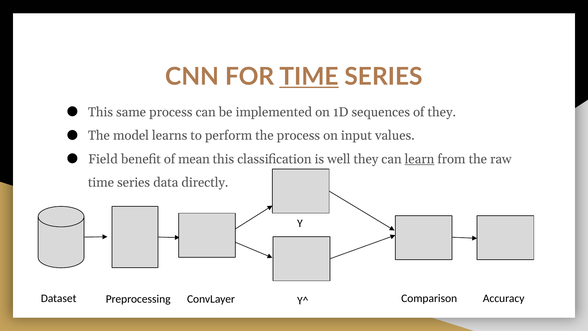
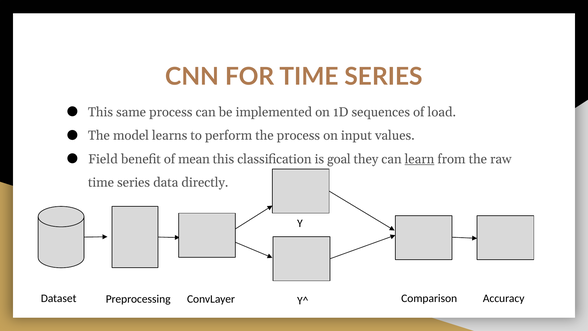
TIME underline: present -> none (309, 77)
of they: they -> load (442, 112)
well: well -> goal (339, 159)
